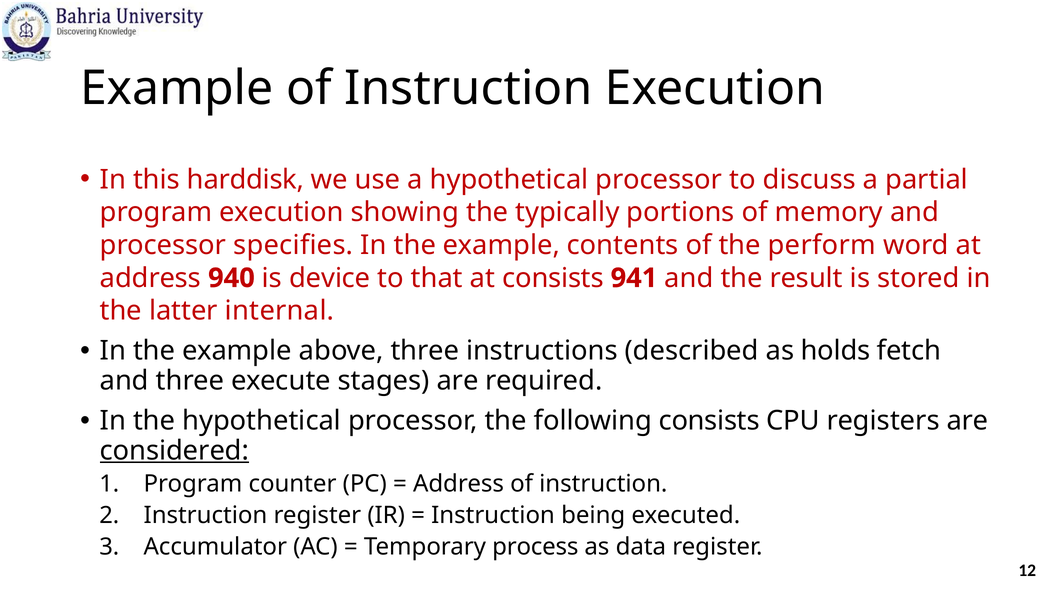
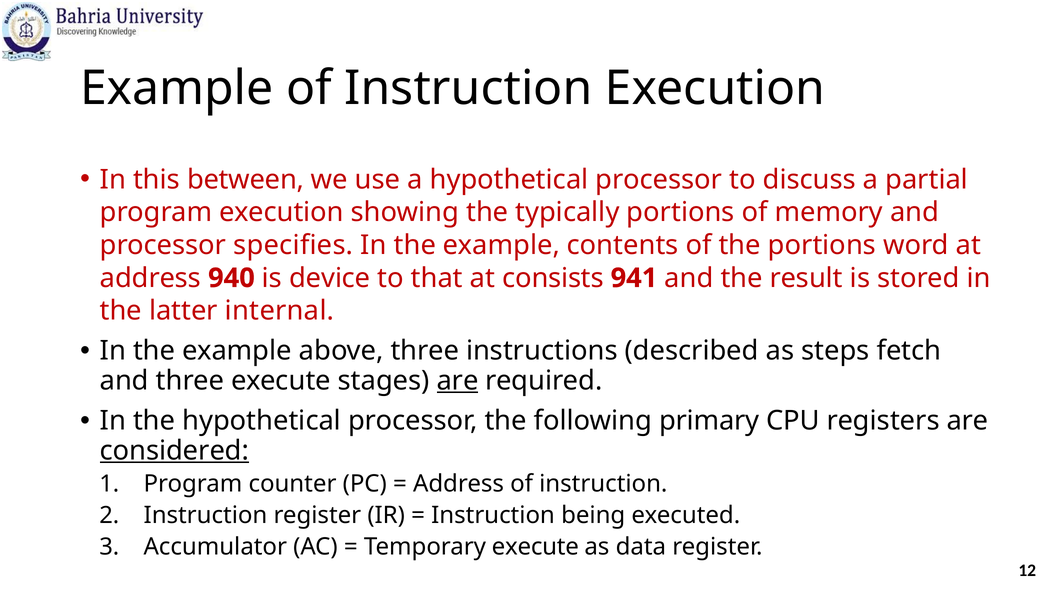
harddisk: harddisk -> between (246, 180)
the perform: perform -> portions (822, 245)
holds: holds -> steps (835, 351)
are underline: none -> present (458, 381)
following consists: consists -> primary (709, 421)
Temporary process: process -> execute (535, 547)
